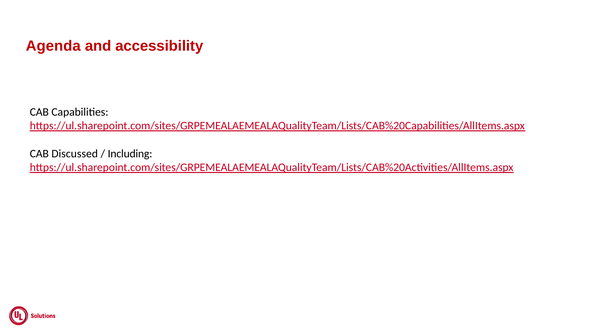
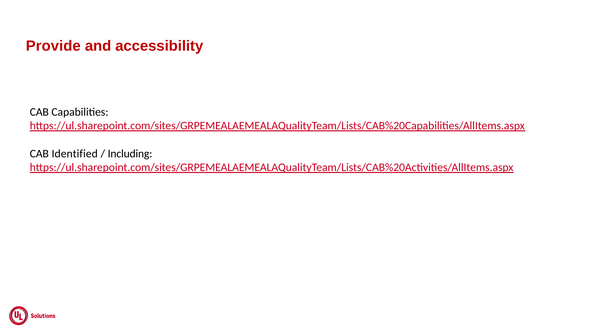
Agenda: Agenda -> Provide (53, 46)
Discussed: Discussed -> Identified (75, 154)
